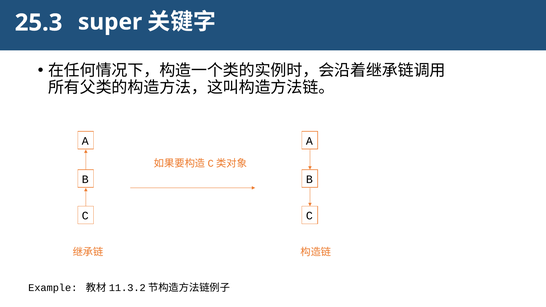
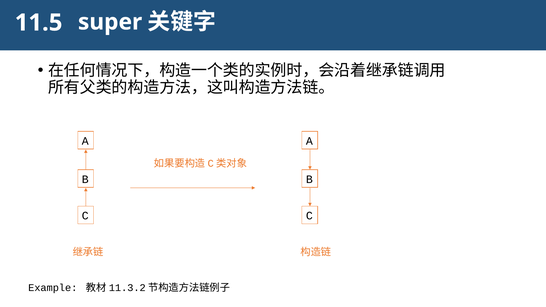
25.3: 25.3 -> 11.5 (39, 23)
